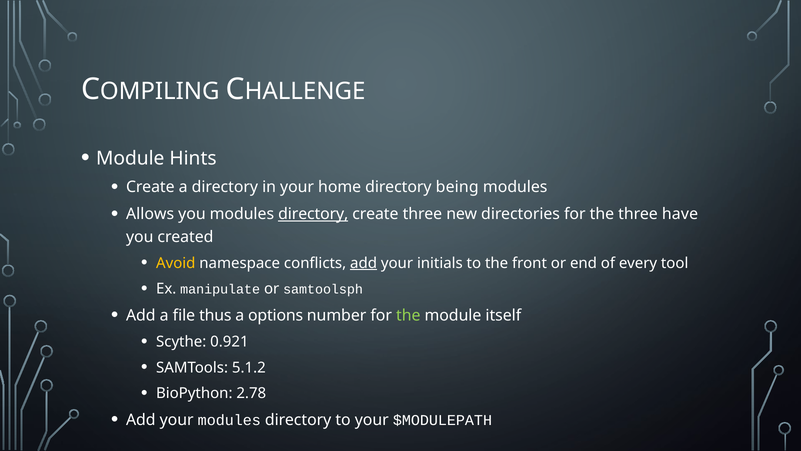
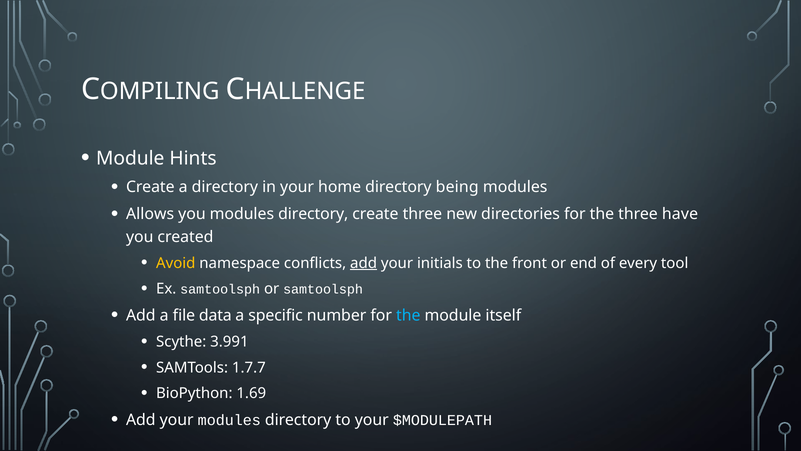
directory underline: present -> none (313, 214)
Ex manipulate: manipulate -> samtoolsph (220, 289)
thus: thus -> data (215, 315)
options: options -> specific (276, 315)
the colour: light green -> light blue (408, 315)
0.921: 0.921 -> 3.991 (229, 341)
5.1.2: 5.1.2 -> 1.7.7 (249, 367)
2.78: 2.78 -> 1.69 (251, 393)
